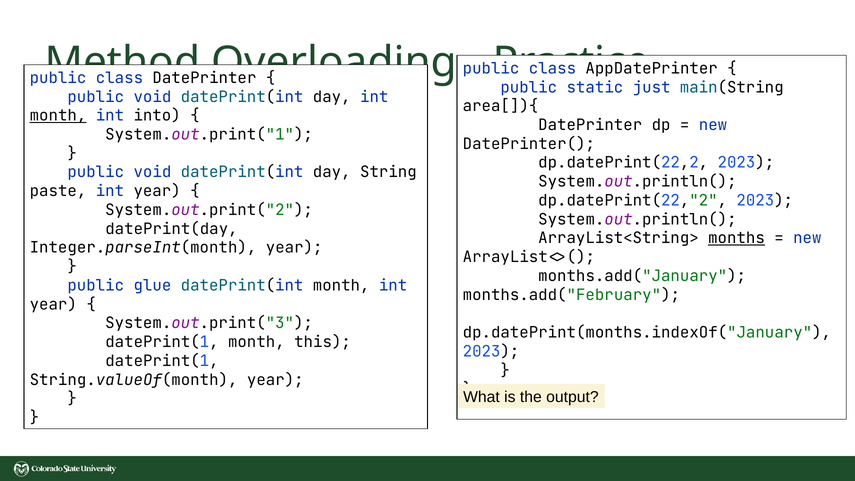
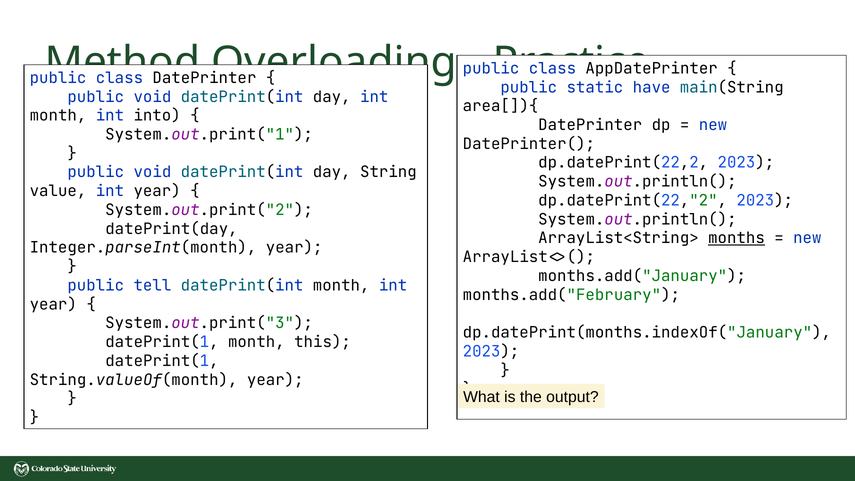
just: just -> have (652, 87)
month underline: present -> none (58, 116)
paste: paste -> value (58, 191)
glue: glue -> tell (152, 285)
